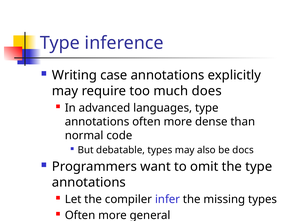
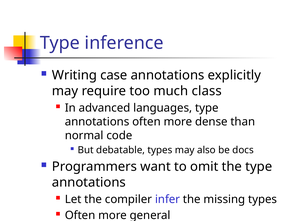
does: does -> class (207, 91)
